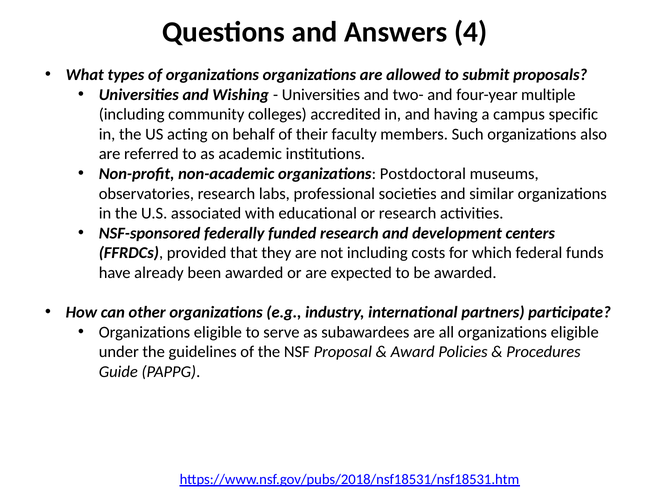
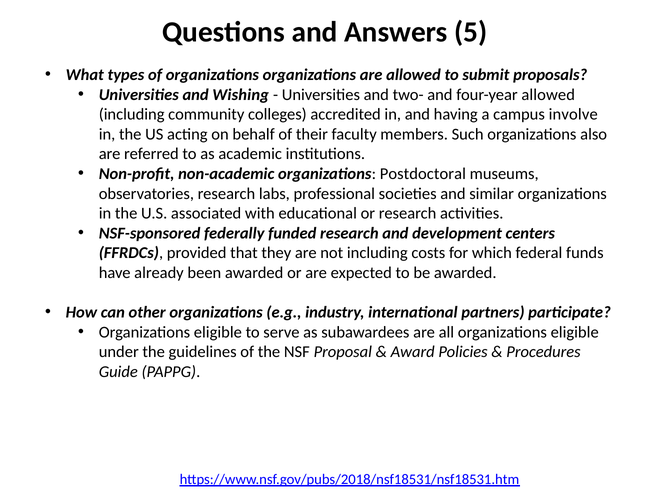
4: 4 -> 5 (471, 32)
four-year multiple: multiple -> allowed (548, 95)
specific: specific -> involve (573, 115)
